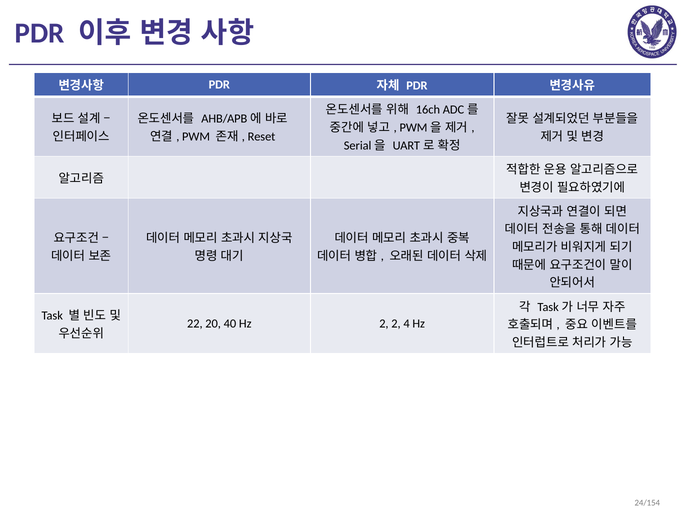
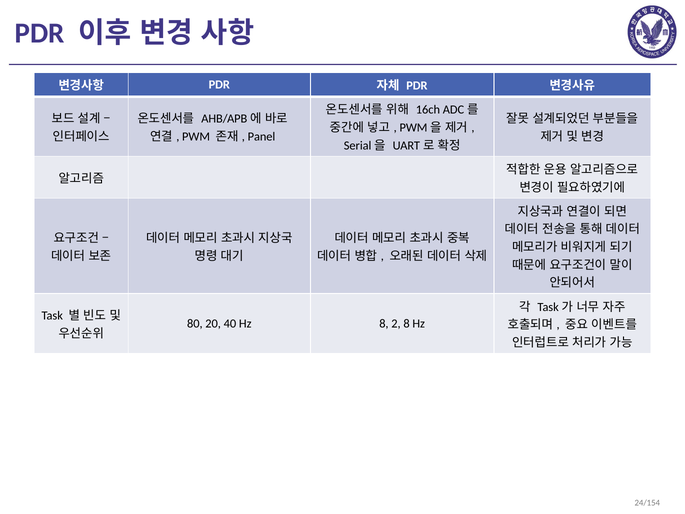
Reset: Reset -> Panel (261, 137)
22: 22 -> 80 (195, 324)
Hz 2: 2 -> 8 (384, 324)
2 4: 4 -> 8 (407, 324)
